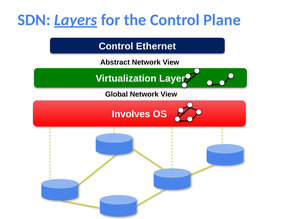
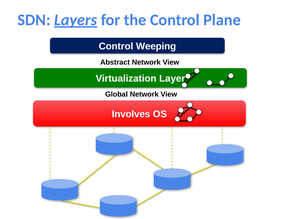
Ethernet: Ethernet -> Weeping (156, 46)
